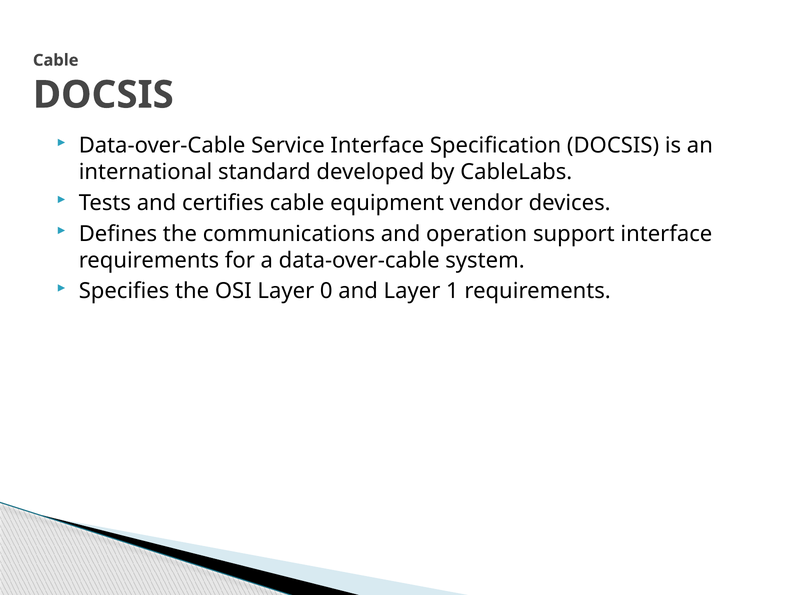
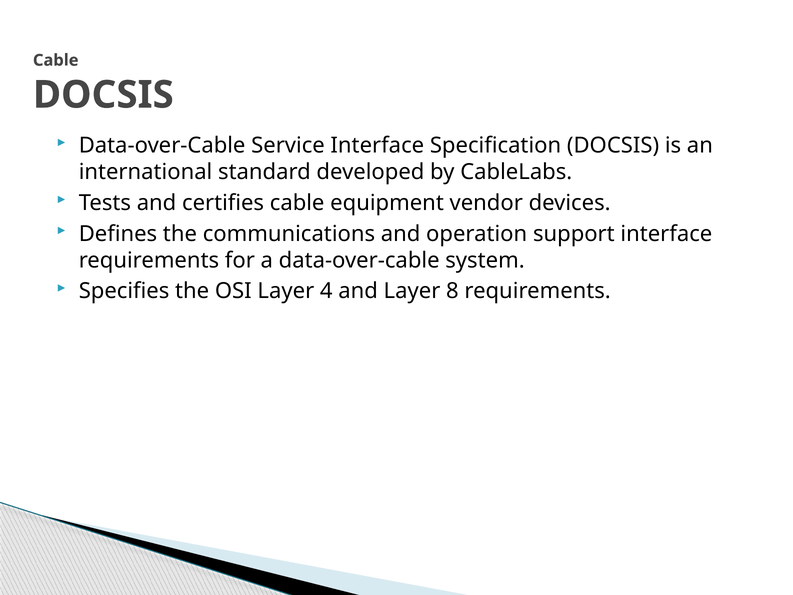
0: 0 -> 4 (326, 291)
1: 1 -> 8 (452, 291)
